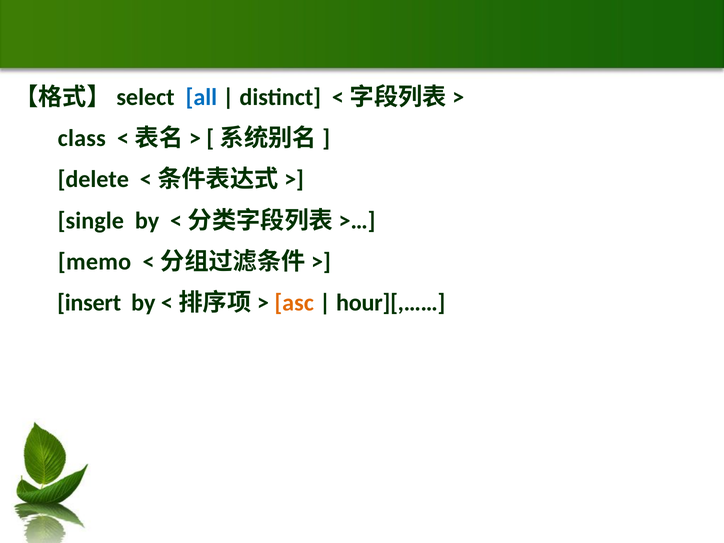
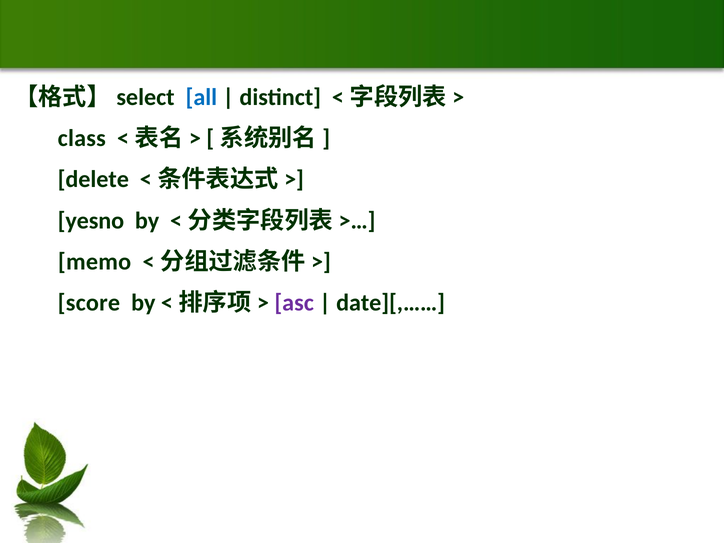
single: single -> yesno (91, 221)
insert: insert -> score (89, 303)
asc colour: orange -> purple (294, 303)
hour][,……: hour][,…… -> date][,…… (391, 303)
